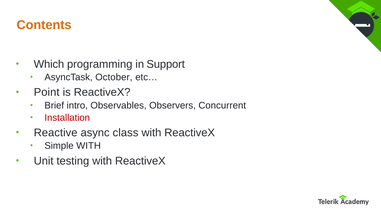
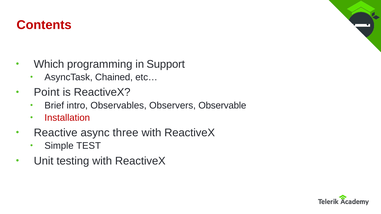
Contents colour: orange -> red (44, 25)
October: October -> Chained (114, 77)
Concurrent: Concurrent -> Observable (222, 106)
class: class -> three (126, 133)
Simple WITH: WITH -> TEST (89, 146)
